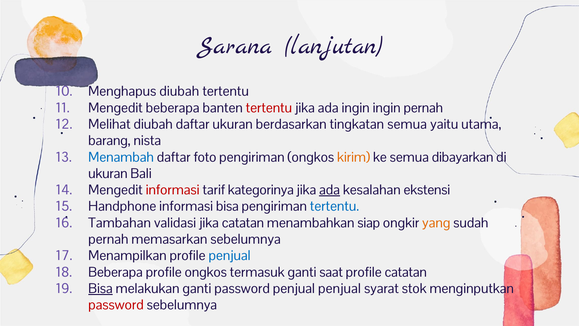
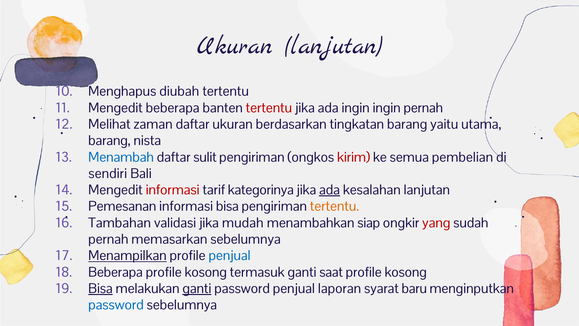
Sarana: Sarana -> Ukuran (235, 45)
Melihat diubah: diubah -> zaman (153, 124)
tingkatan semua: semua -> barang (407, 124)
foto: foto -> sulit (205, 157)
kirim colour: orange -> red (354, 157)
dibayarkan: dibayarkan -> pembelian (462, 157)
ukuran: ukuran -> sendiri (108, 173)
kesalahan ekstensi: ekstensi -> lanjutan (427, 190)
Handphone: Handphone -> Pemesanan (122, 206)
tertentu colour: blue -> orange (335, 206)
jika catatan: catatan -> mudah (243, 223)
yang colour: orange -> red (436, 223)
Menampilkan underline: none -> present (127, 255)
ongkos: ongkos -> kosong (206, 272)
catatan: catatan -> kosong (406, 272)
ganti underline: none -> present (197, 288)
penjual penjual: penjual -> laporan (339, 288)
stok: stok -> baru (414, 288)
password colour: red -> blue (116, 305)
